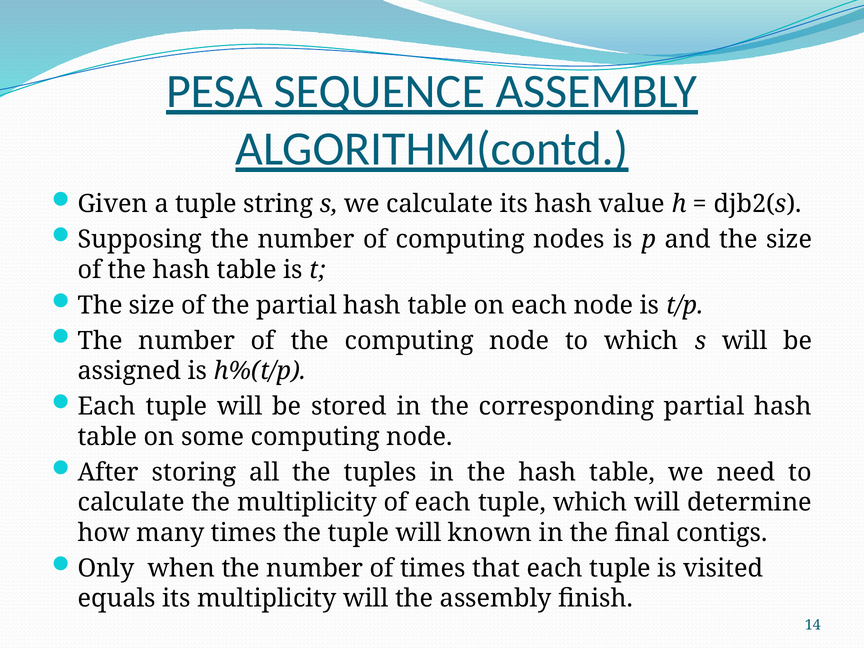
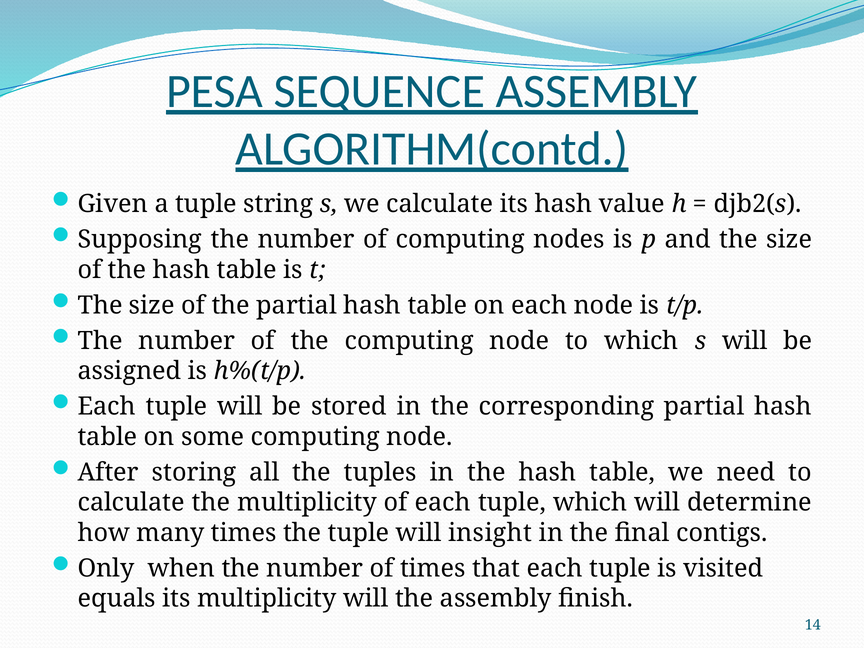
known: known -> insight (490, 533)
